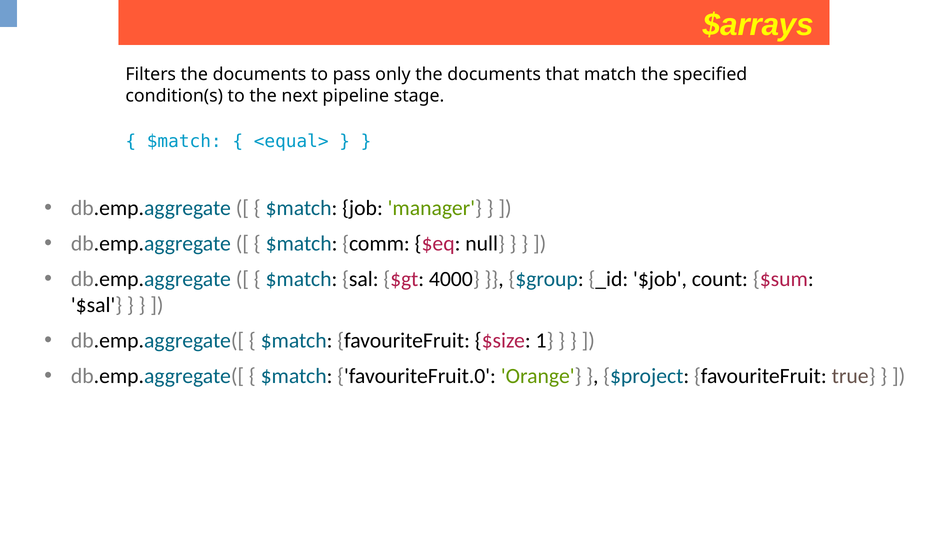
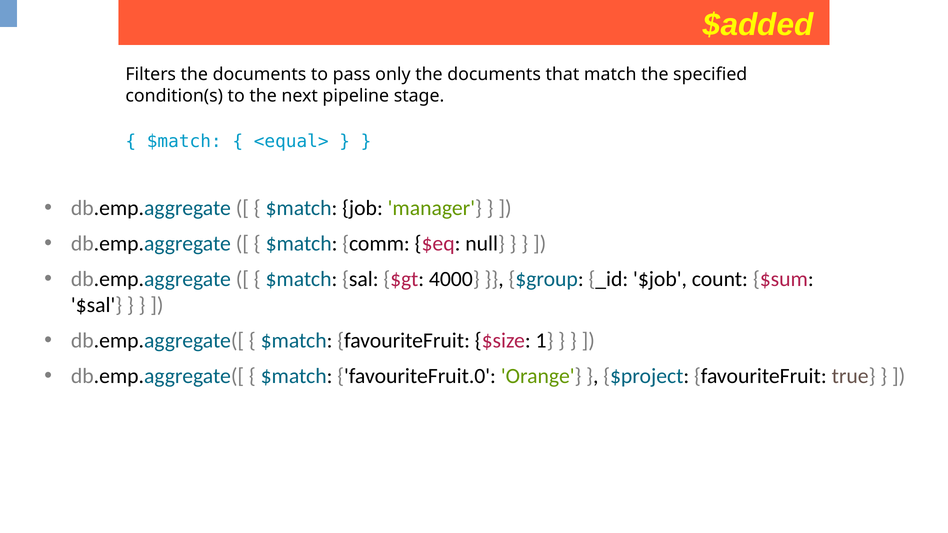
$arrays: $arrays -> $added (758, 25)
